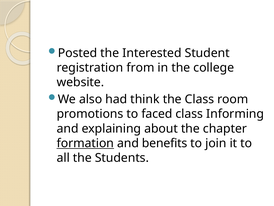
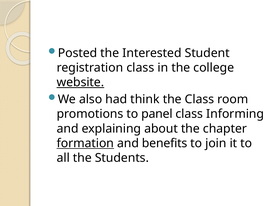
registration from: from -> class (140, 68)
website underline: none -> present (80, 82)
faced: faced -> panel (157, 114)
